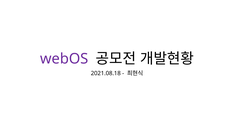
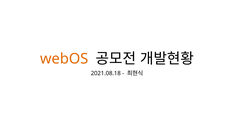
webOS colour: purple -> orange (64, 58)
